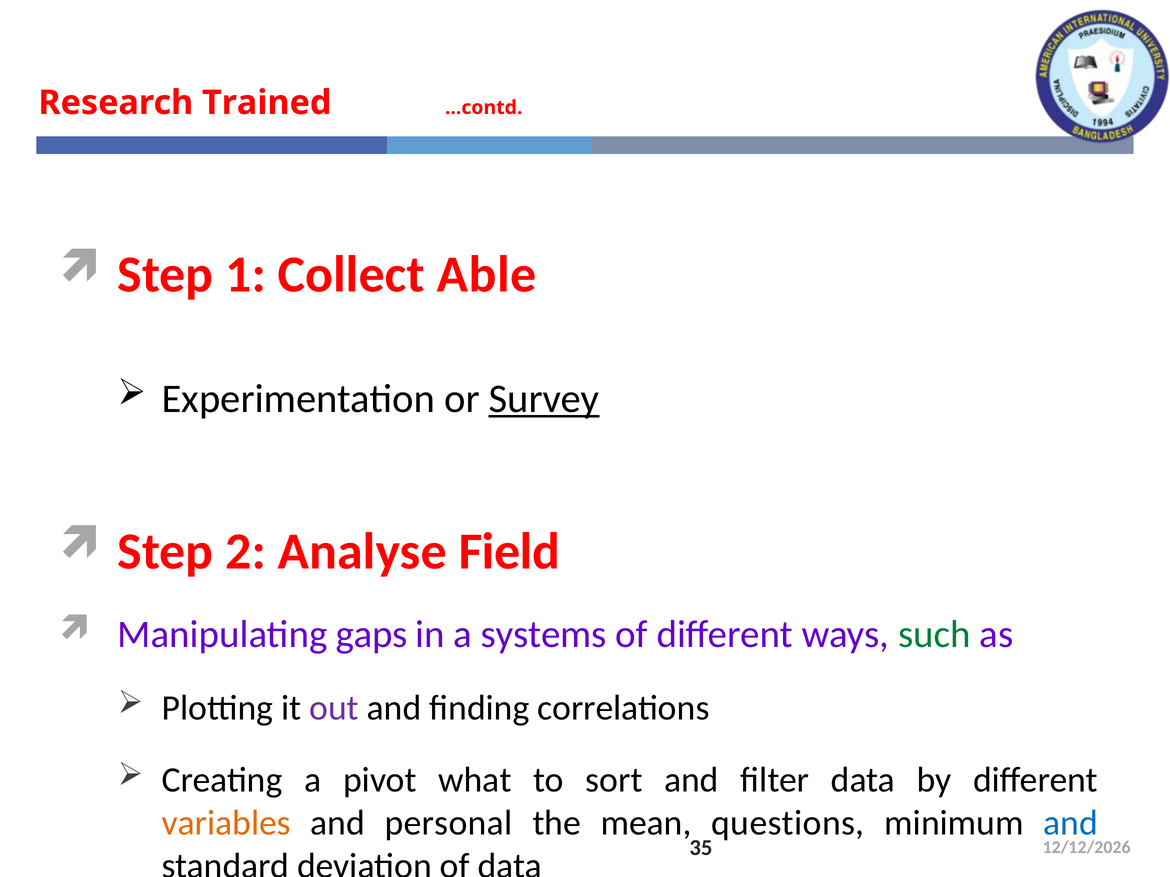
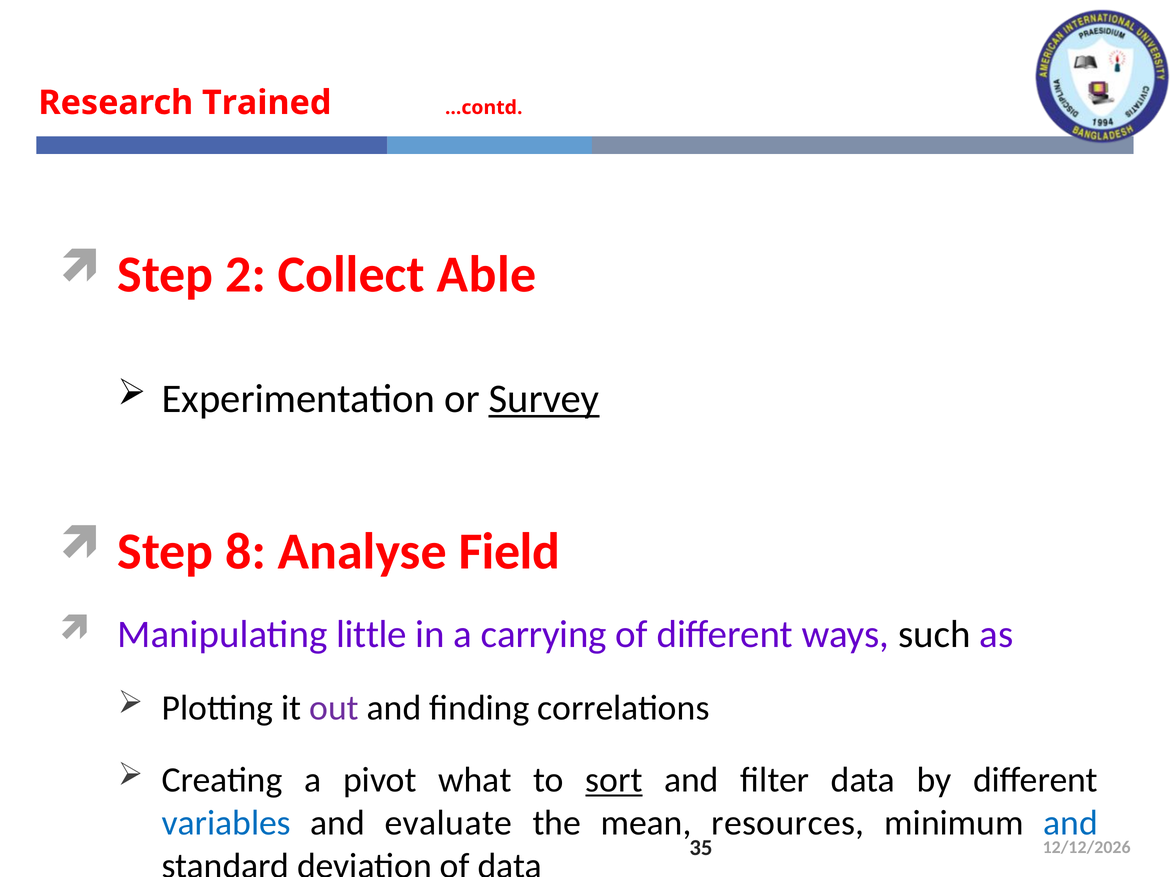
1: 1 -> 2 (246, 275)
2: 2 -> 8 (246, 552)
gaps: gaps -> little (372, 635)
systems: systems -> carrying (544, 635)
such colour: green -> black (934, 635)
sort underline: none -> present (614, 781)
variables colour: orange -> blue (226, 824)
personal: personal -> evaluate (448, 824)
questions: questions -> resources (788, 824)
